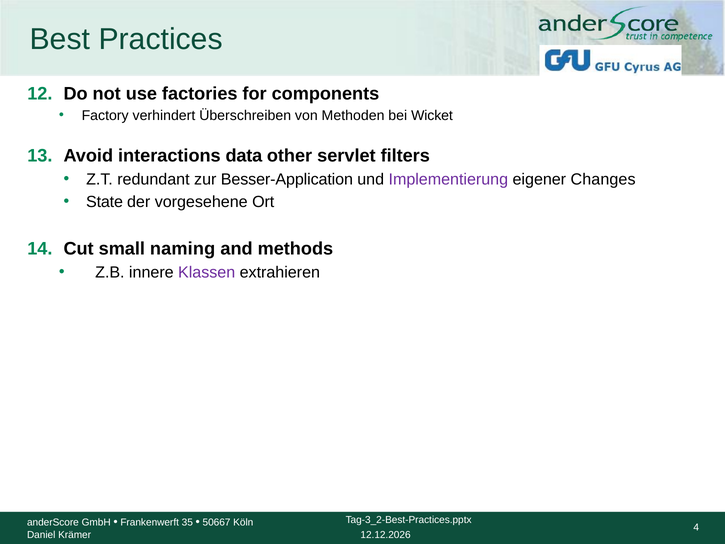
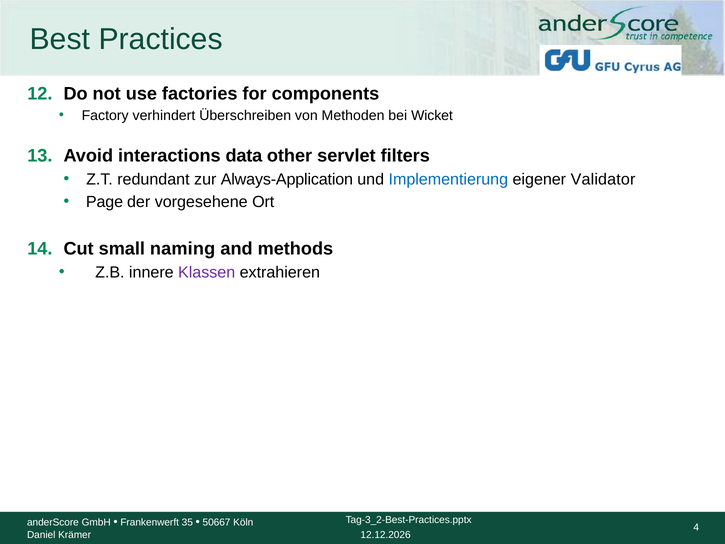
Besser-Application: Besser-Application -> Always-Application (287, 179)
Implementierung colour: purple -> blue (448, 179)
Changes: Changes -> Validator (603, 179)
State: State -> Page (105, 202)
